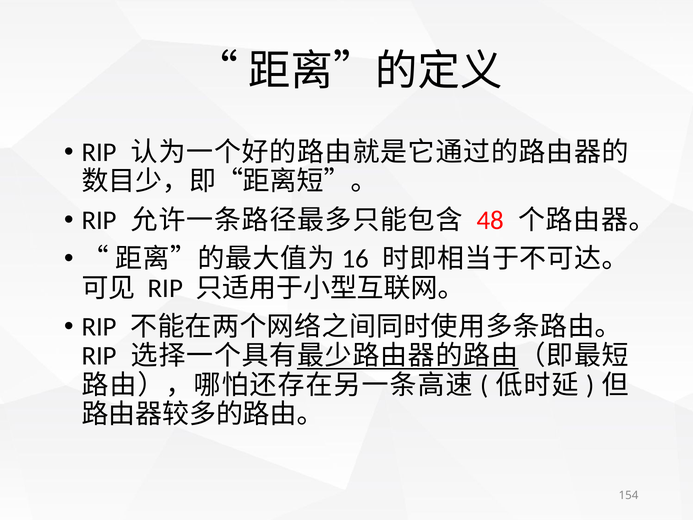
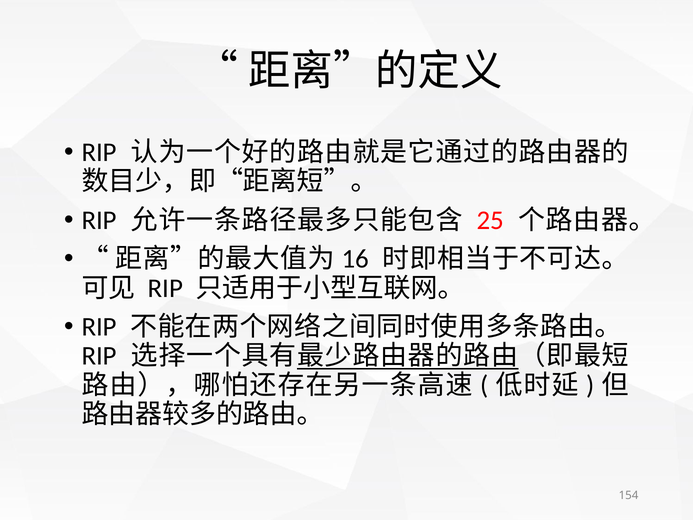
48: 48 -> 25 (490, 220)
